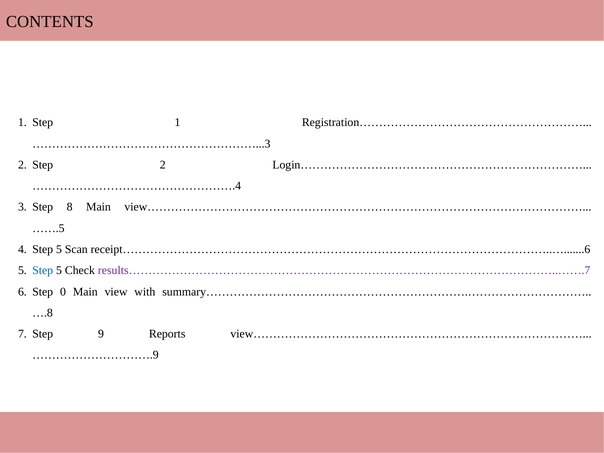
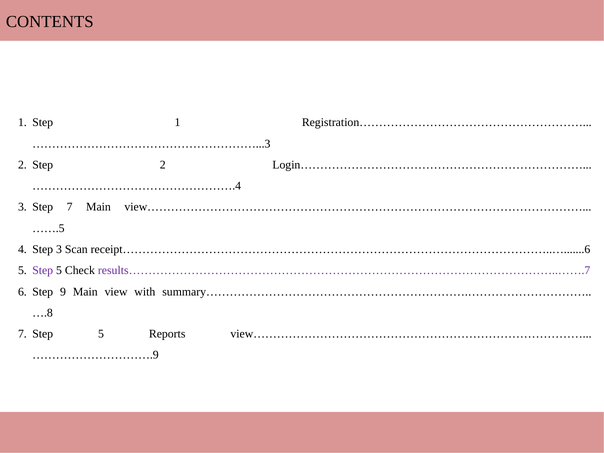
Step 8: 8 -> 7 (70, 207)
4 Step 5: 5 -> 3 (59, 249)
Step colour: blue -> purple (43, 271)
0: 0 -> 9 (63, 292)
7 Step 9: 9 -> 5 (101, 334)
